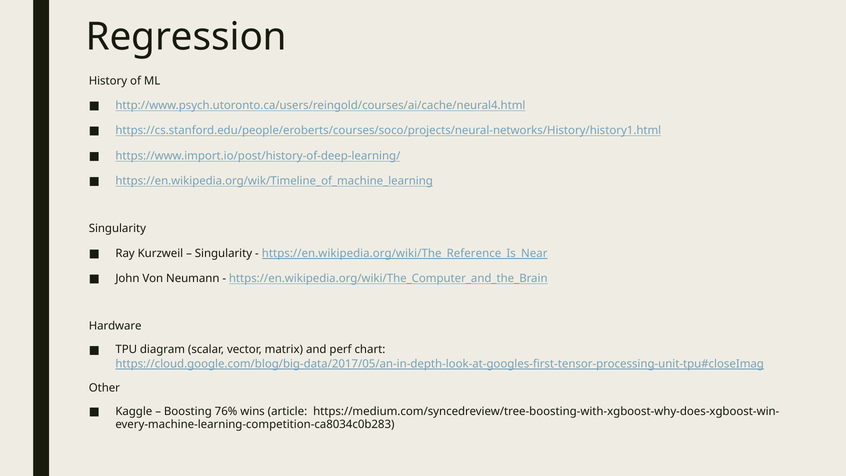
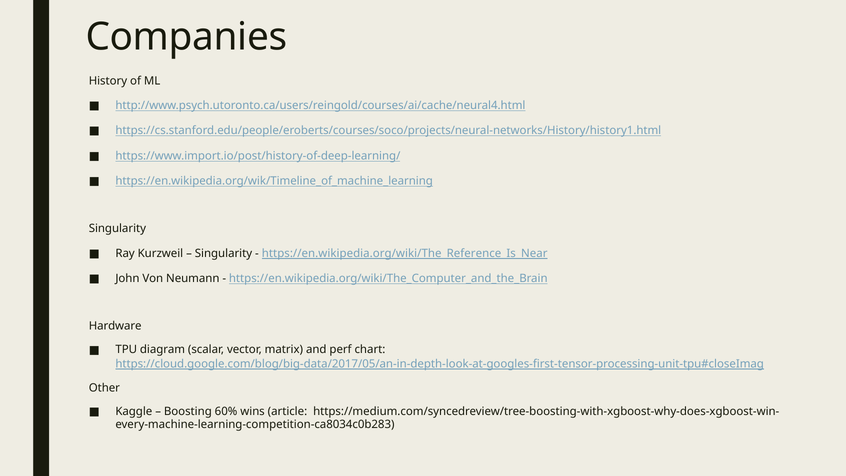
Regression: Regression -> Companies (186, 37)
76%: 76% -> 60% (226, 411)
